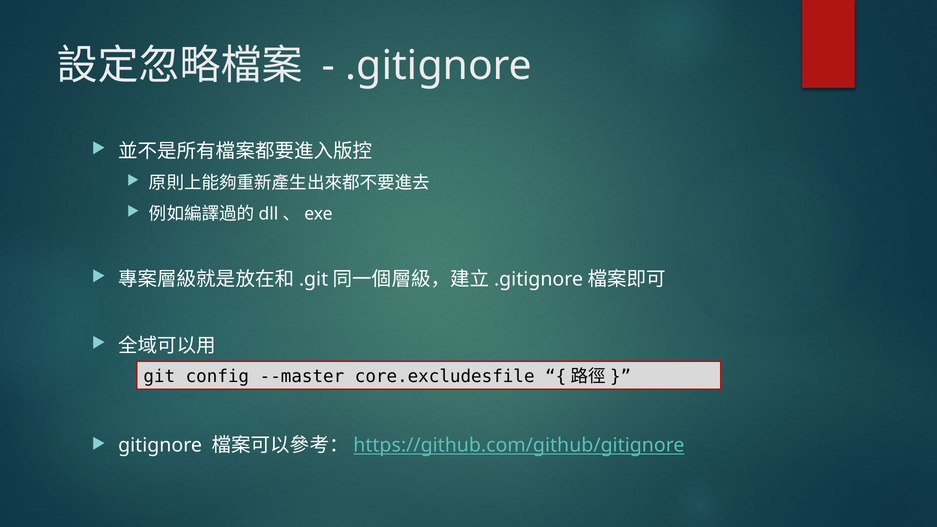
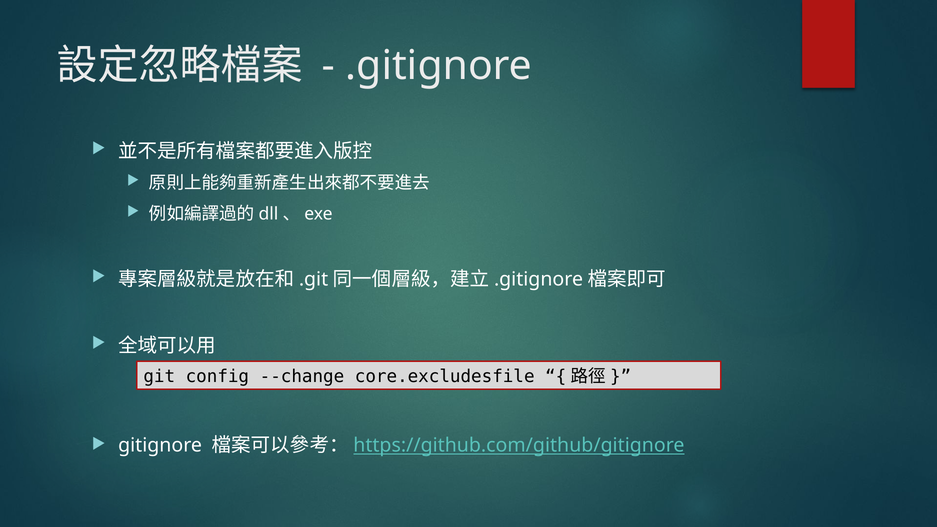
--master: --master -> --change (302, 377)
